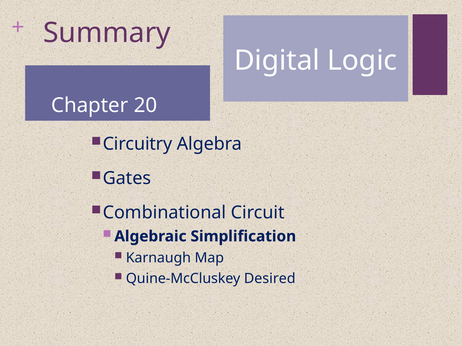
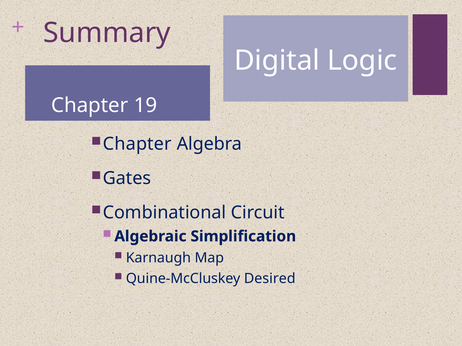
20: 20 -> 19 (145, 105)
Circuitry: Circuitry -> Chapter (137, 144)
